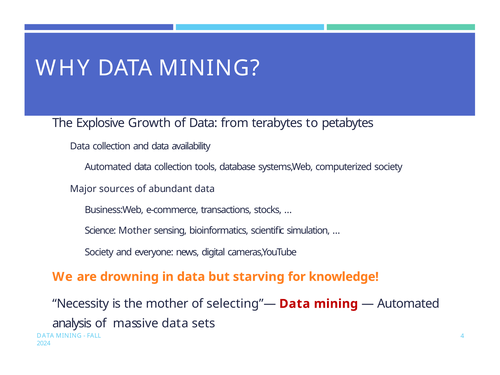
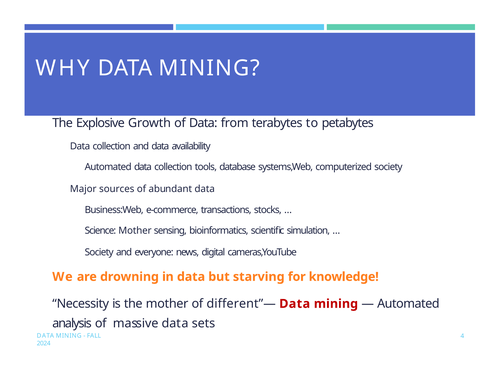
selecting”—: selecting”— -> different”— (241, 304)
